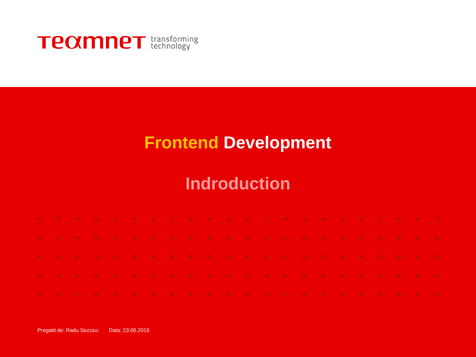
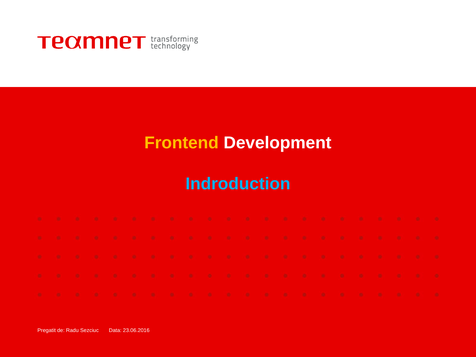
Indroduction colour: pink -> light blue (238, 184)
